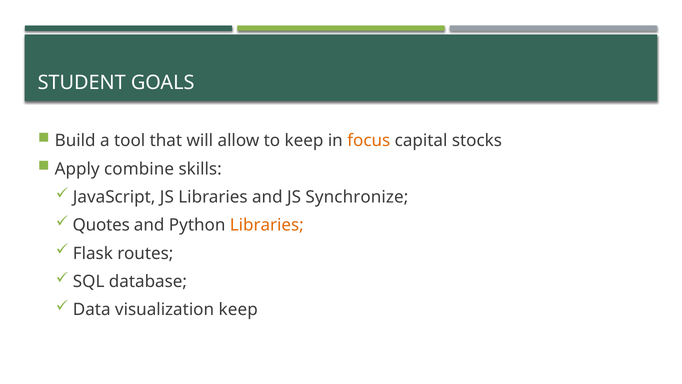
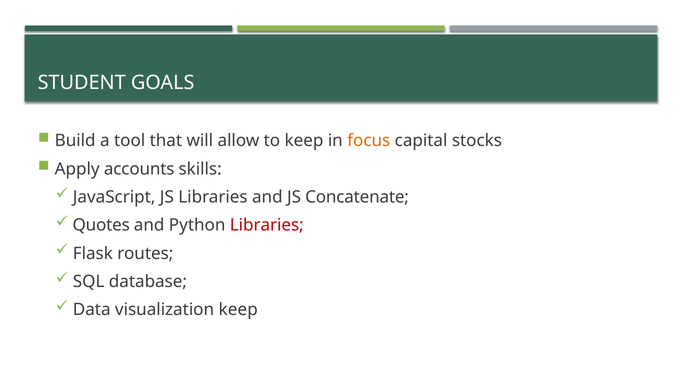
combine: combine -> accounts (139, 169)
Synchronize: Synchronize -> Concatenate (357, 197)
Libraries colour: orange -> red (267, 225)
